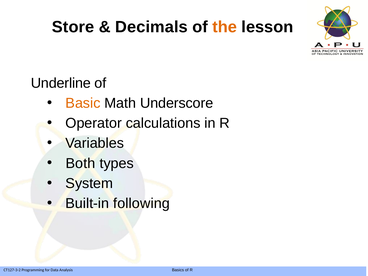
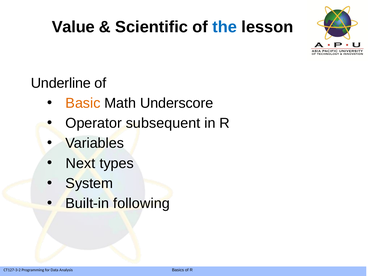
Store: Store -> Value (73, 27)
Decimals: Decimals -> Scientific (152, 27)
the colour: orange -> blue (225, 27)
calculations: calculations -> subsequent (163, 123)
Both: Both -> Next (80, 163)
